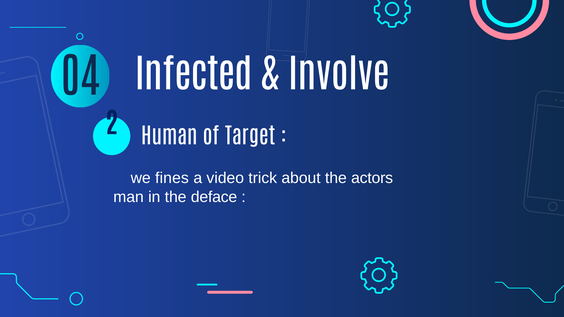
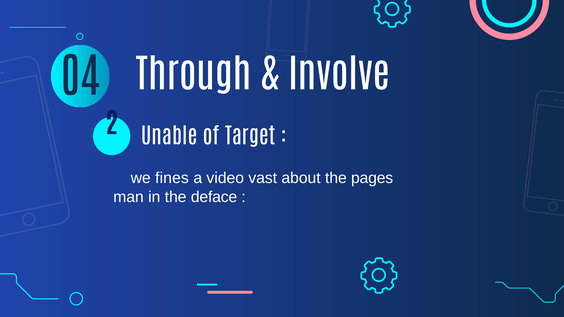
Infected: Infected -> Through (194, 77)
Human: Human -> Unable (169, 137)
trick: trick -> vast (263, 178)
actors: actors -> pages (372, 178)
